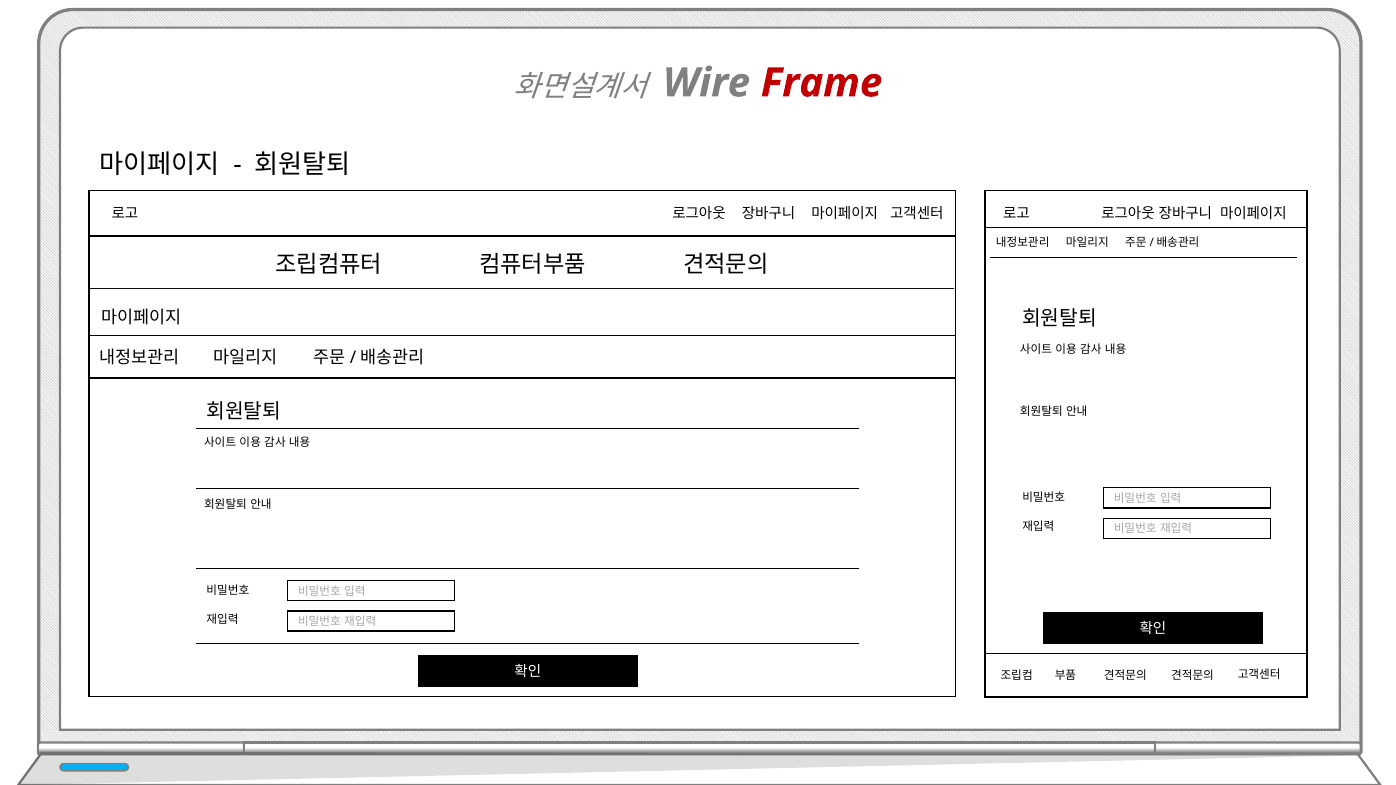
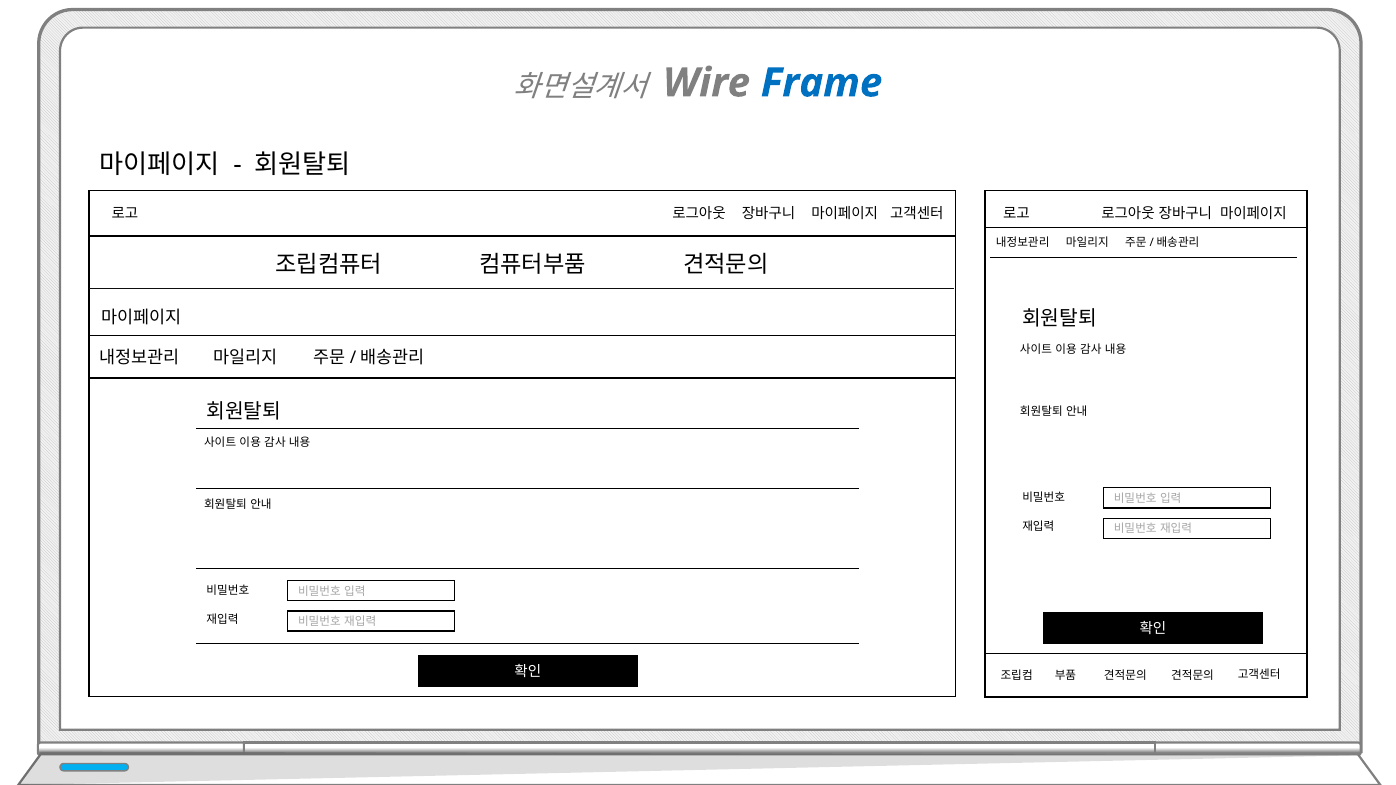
Frame colour: red -> blue (822, 83)
